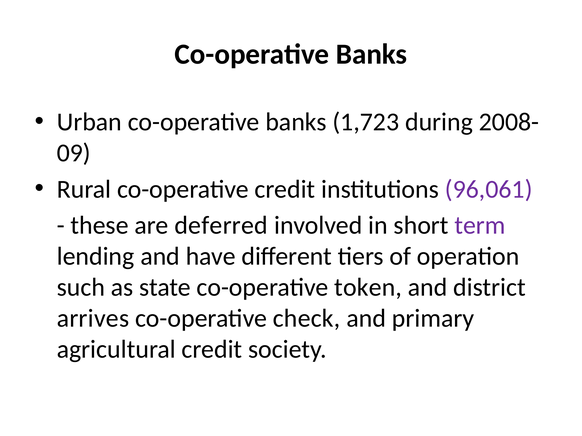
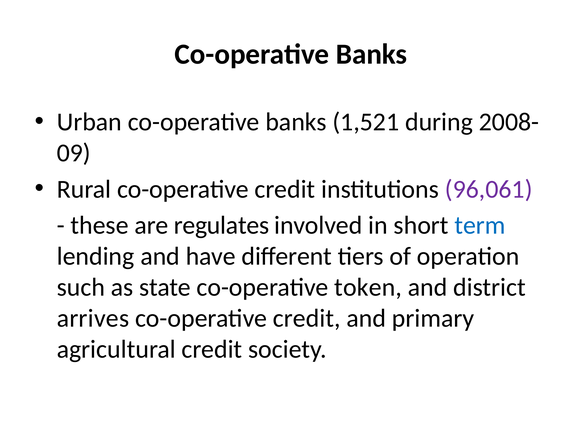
1,723: 1,723 -> 1,521 (366, 122)
deferred: deferred -> regulates (221, 226)
term colour: purple -> blue (480, 226)
check: check -> credit (307, 319)
